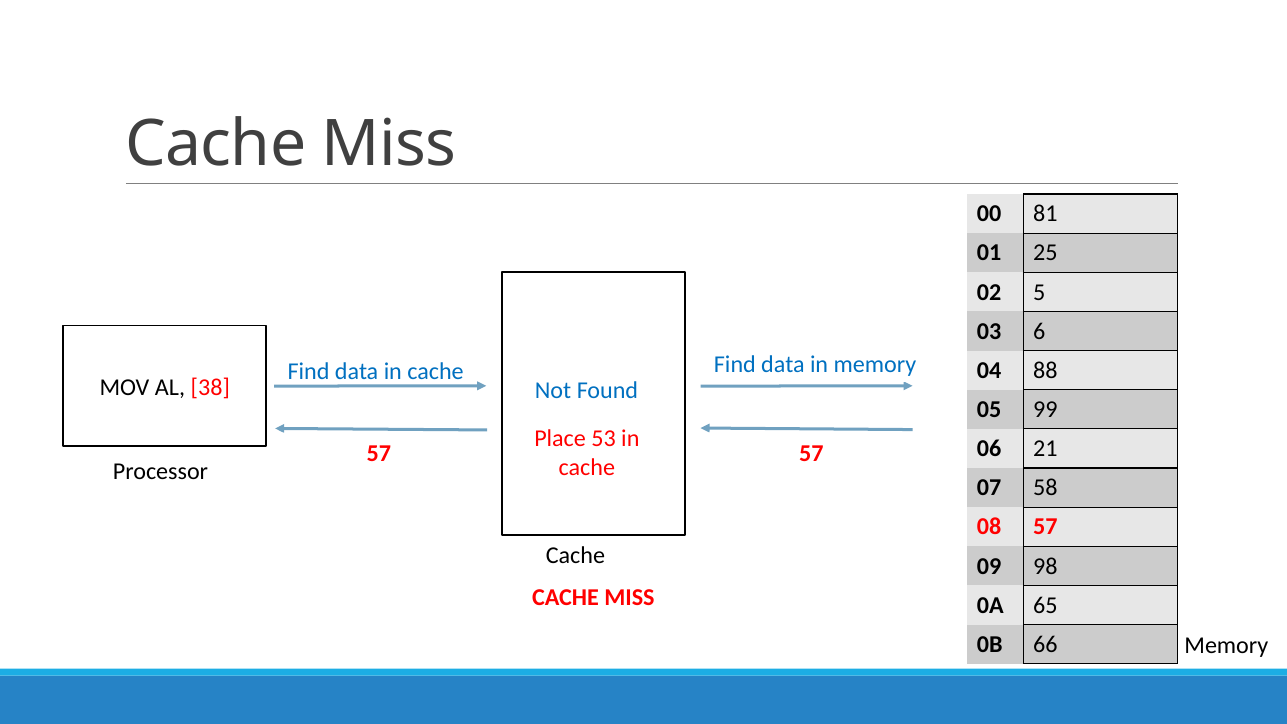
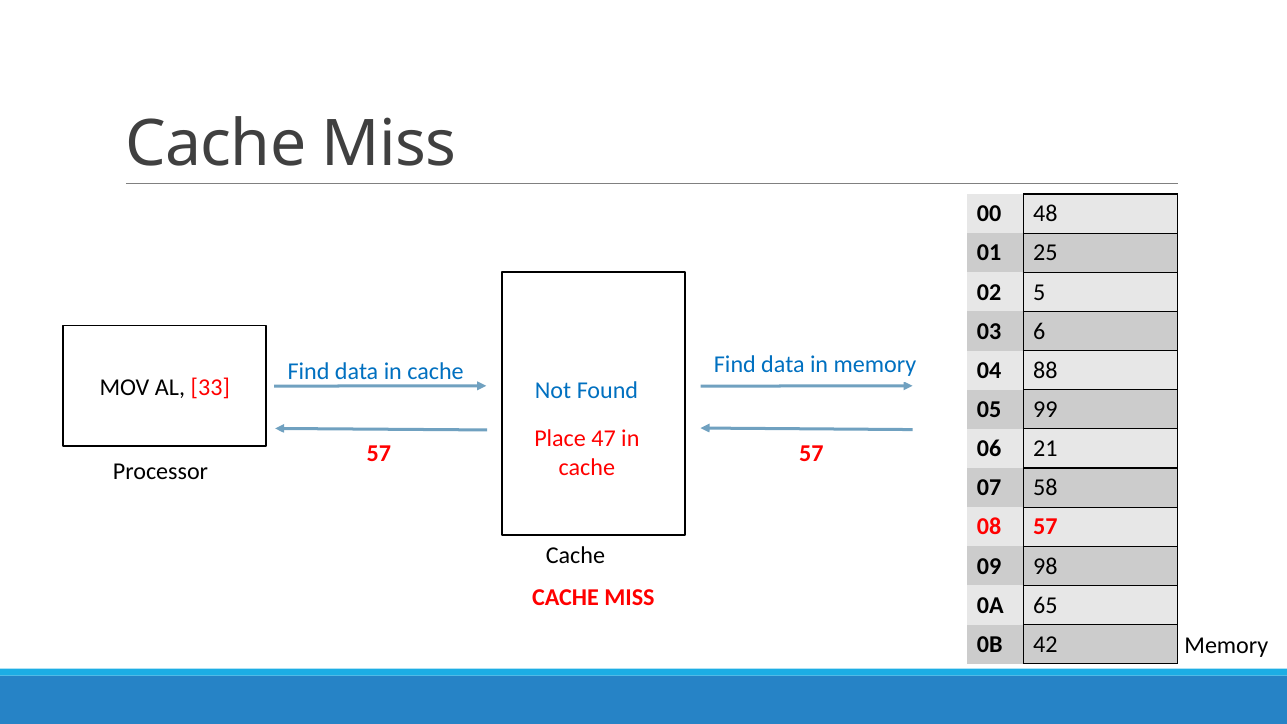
81: 81 -> 48 (1045, 214)
38: 38 -> 33 (210, 387)
53: 53 -> 47 (604, 439)
66: 66 -> 42 (1045, 644)
